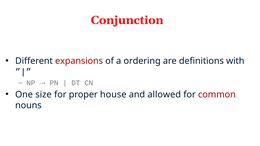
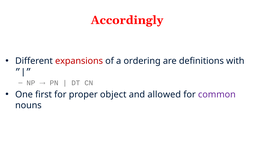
Conjunction: Conjunction -> Accordingly (127, 20)
size: size -> first (44, 95)
house: house -> object (113, 95)
common colour: red -> purple (217, 95)
